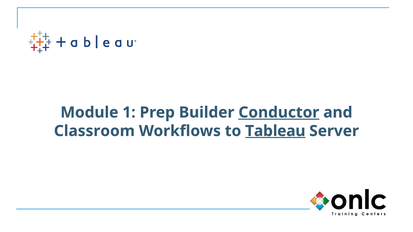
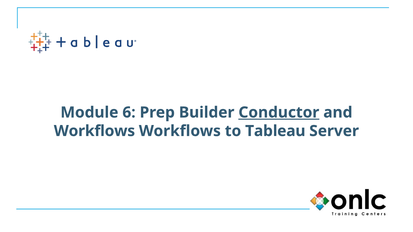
1: 1 -> 6 (129, 113)
Classroom: Classroom -> Workflows (94, 131)
Tableau underline: present -> none (275, 131)
